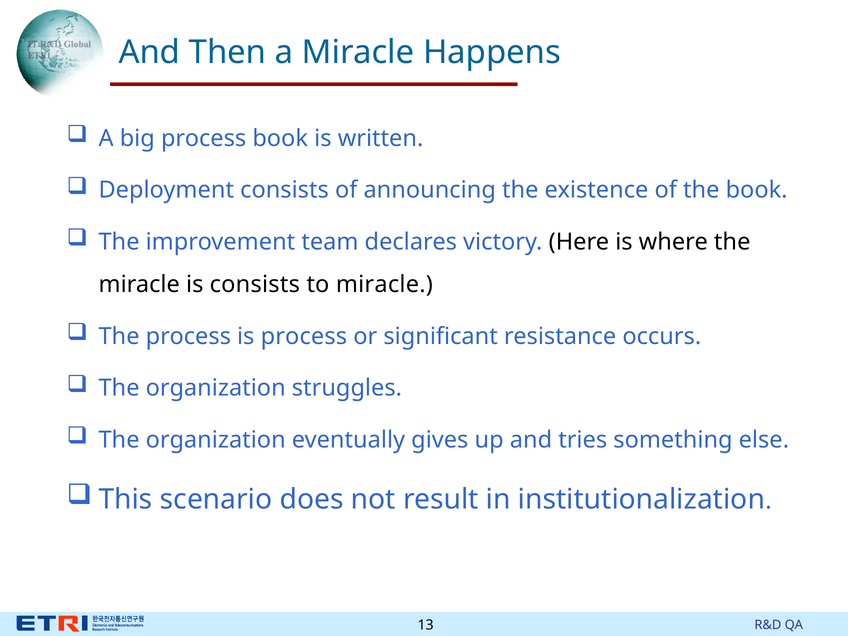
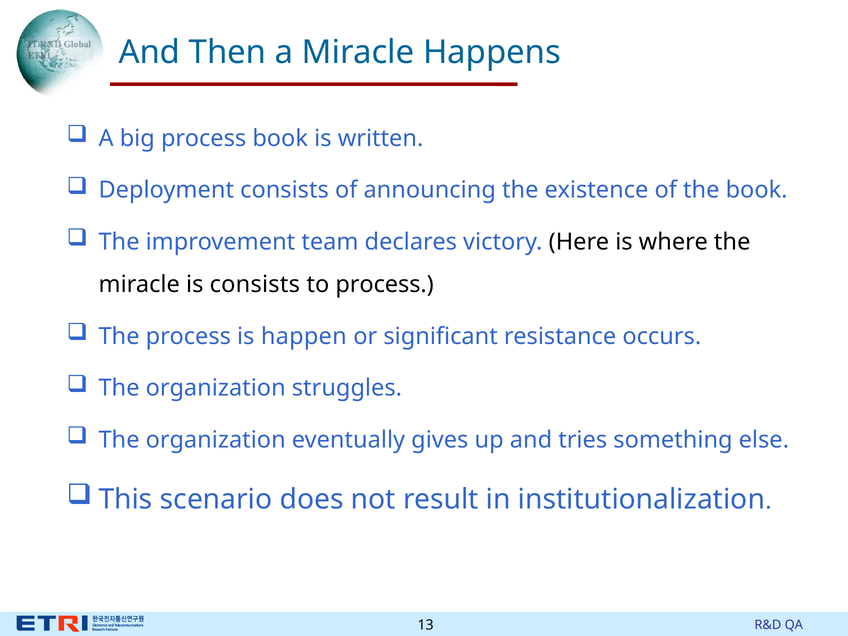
to miracle: miracle -> process (385, 284)
is process: process -> happen (304, 336)
